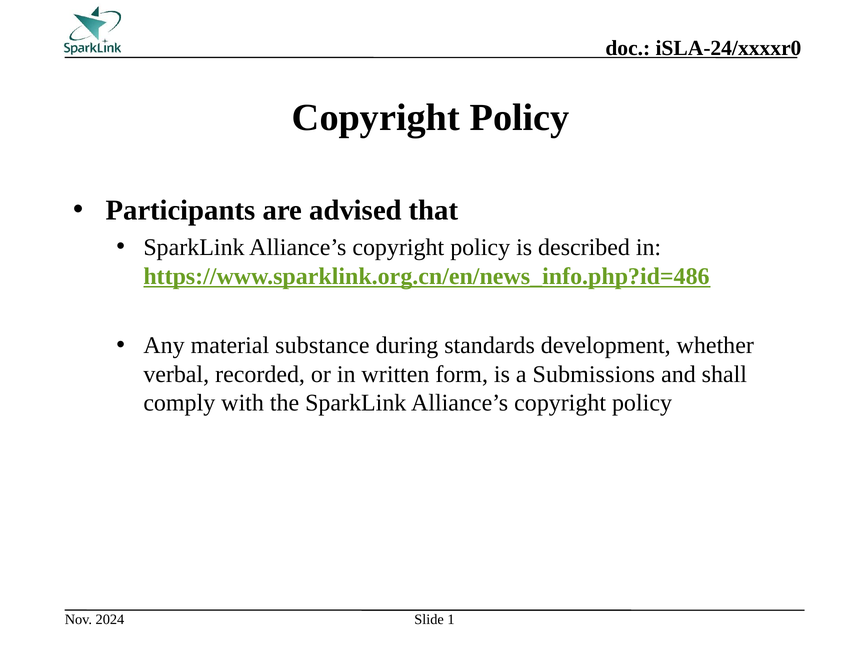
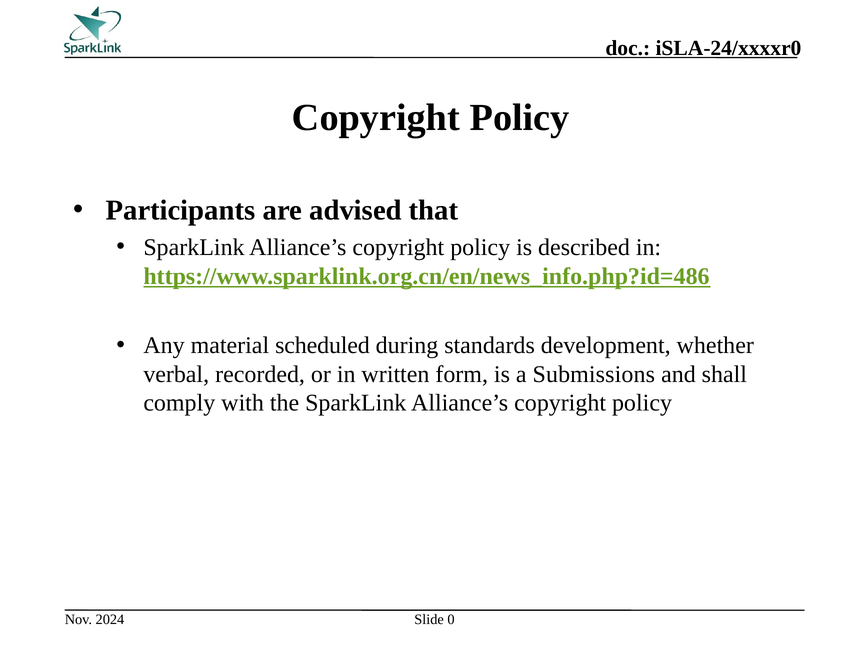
substance: substance -> scheduled (322, 346)
1: 1 -> 0 (451, 620)
